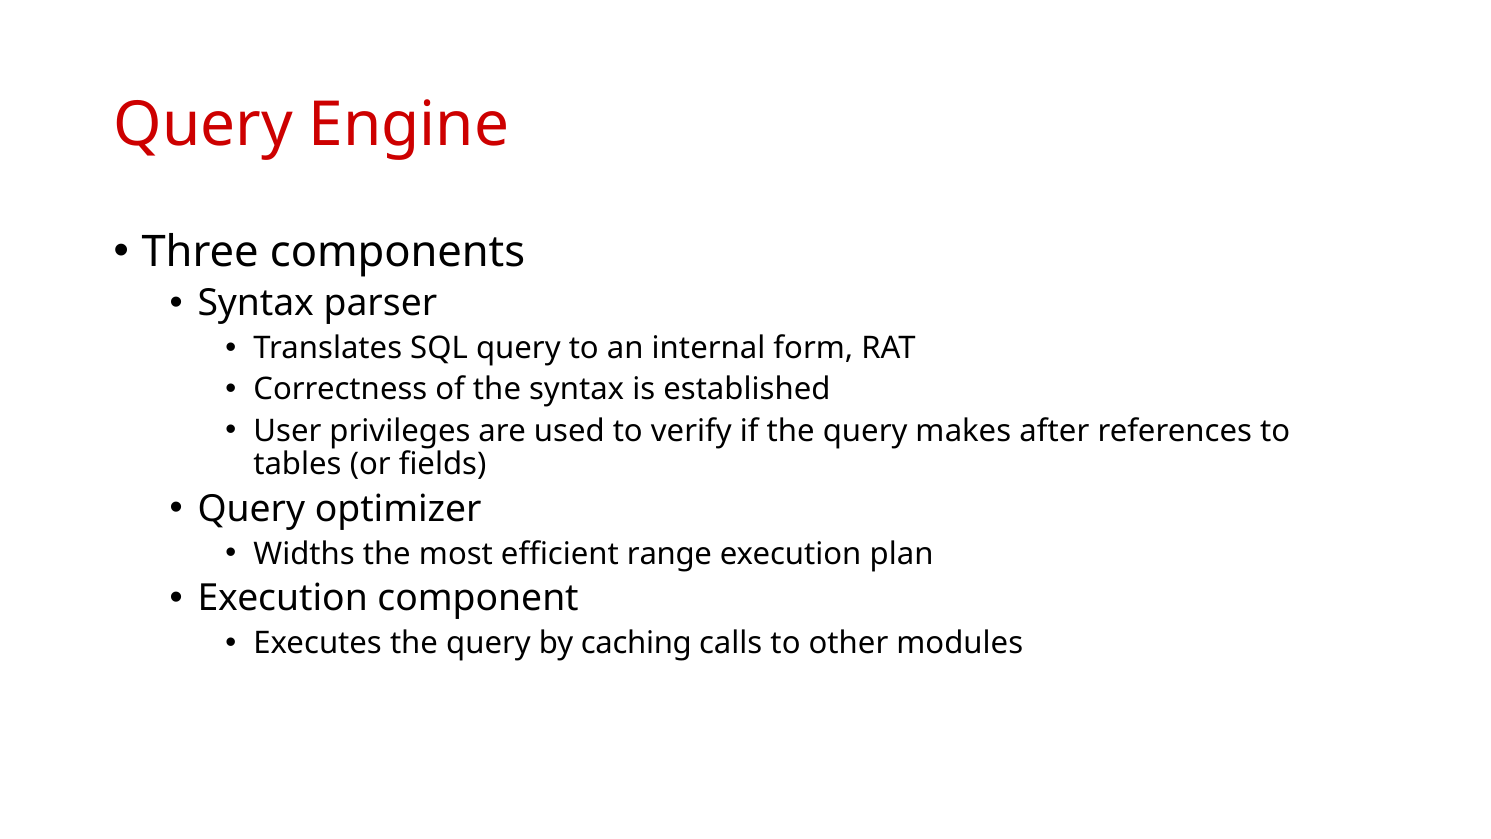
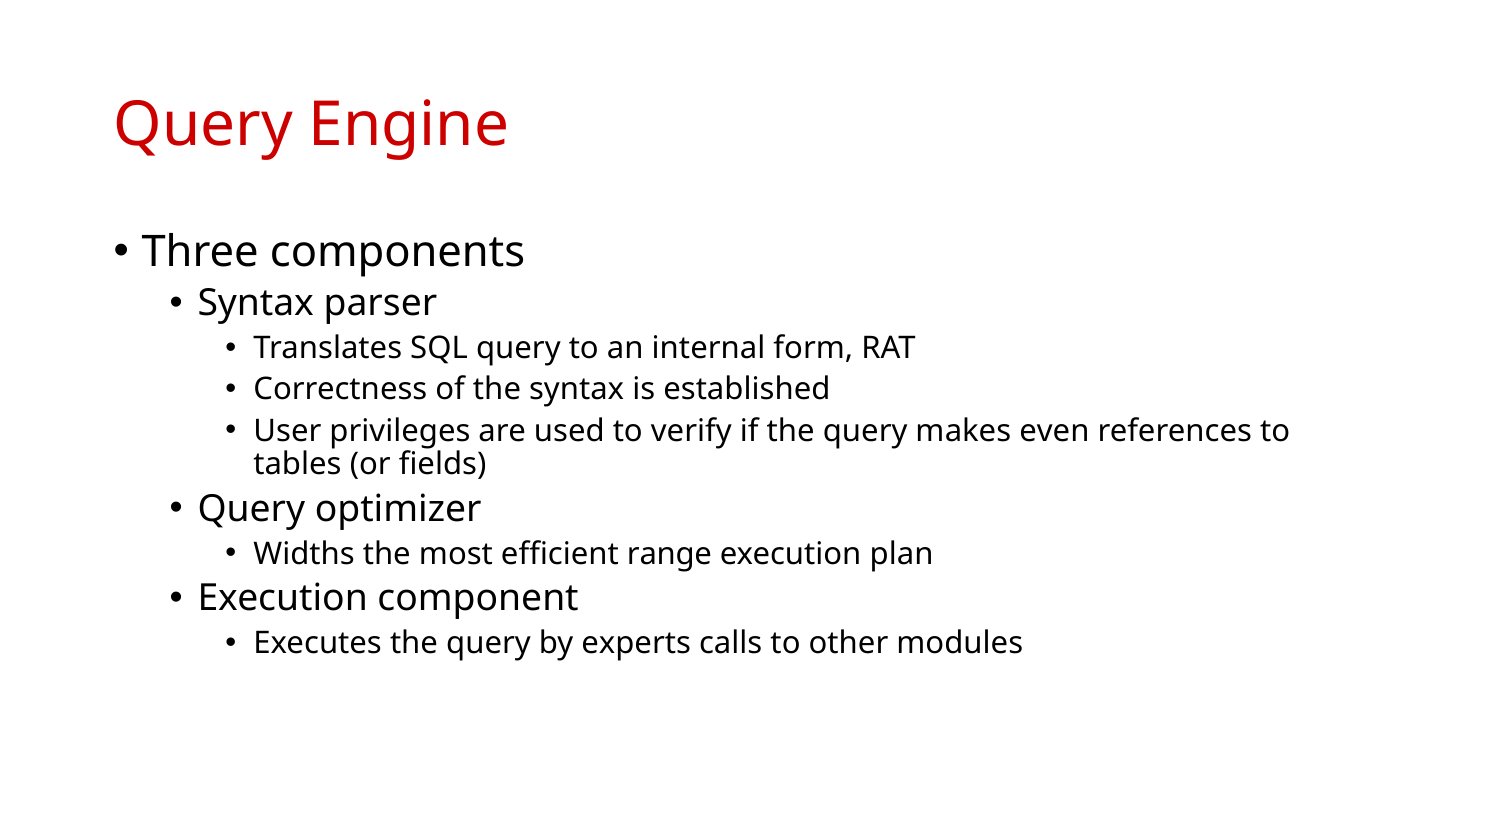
after: after -> even (1054, 431)
caching: caching -> experts (636, 643)
